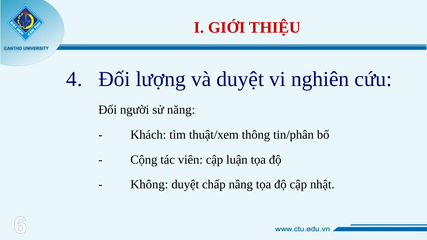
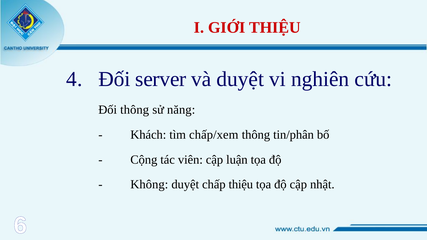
lượng: lượng -> server (161, 79)
Đối người: người -> thông (135, 110)
thuật/xem: thuật/xem -> chấp/xem (214, 135)
chấp nâng: nâng -> thiệu (241, 185)
